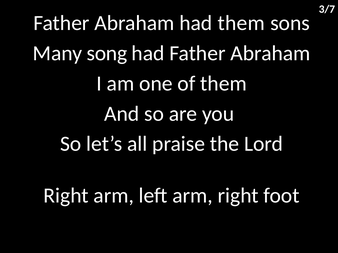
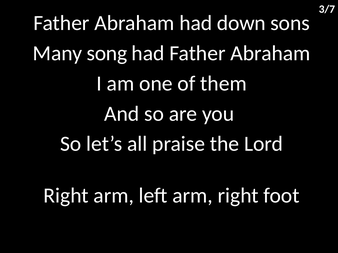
had them: them -> down (241, 23)
